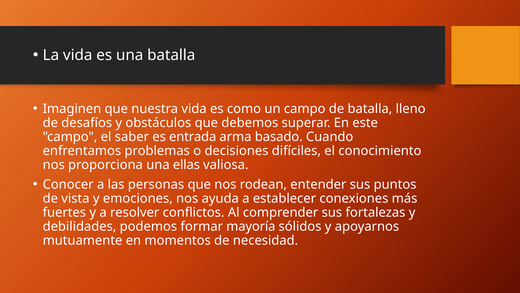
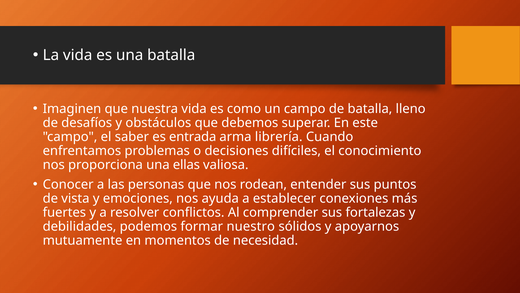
basado: basado -> librería (279, 137)
mayoría: mayoría -> nuestro (251, 226)
